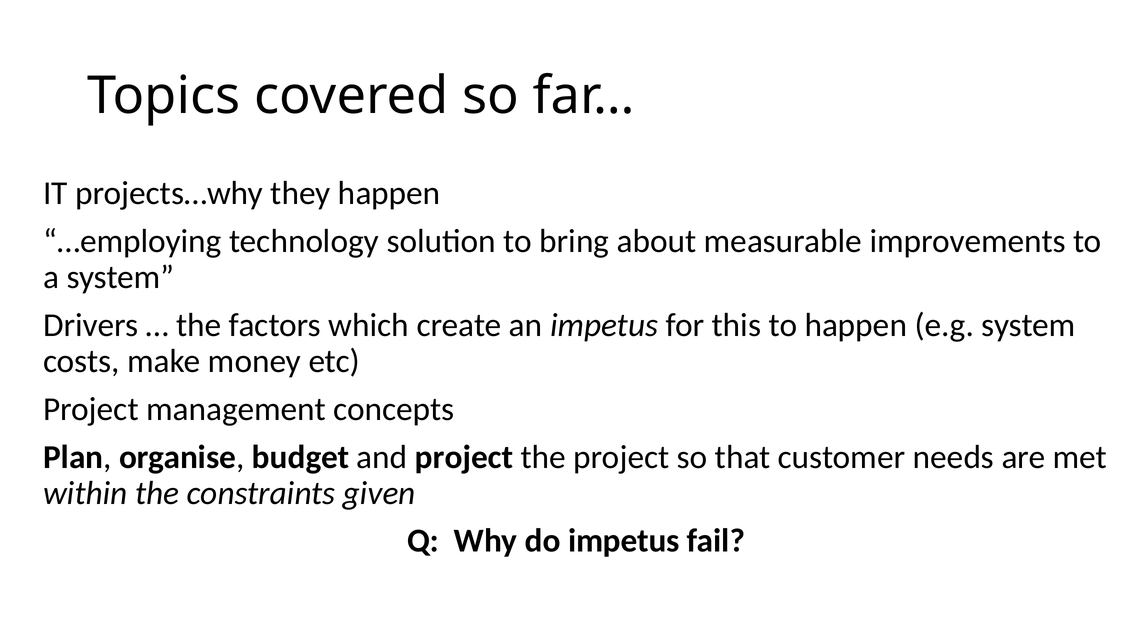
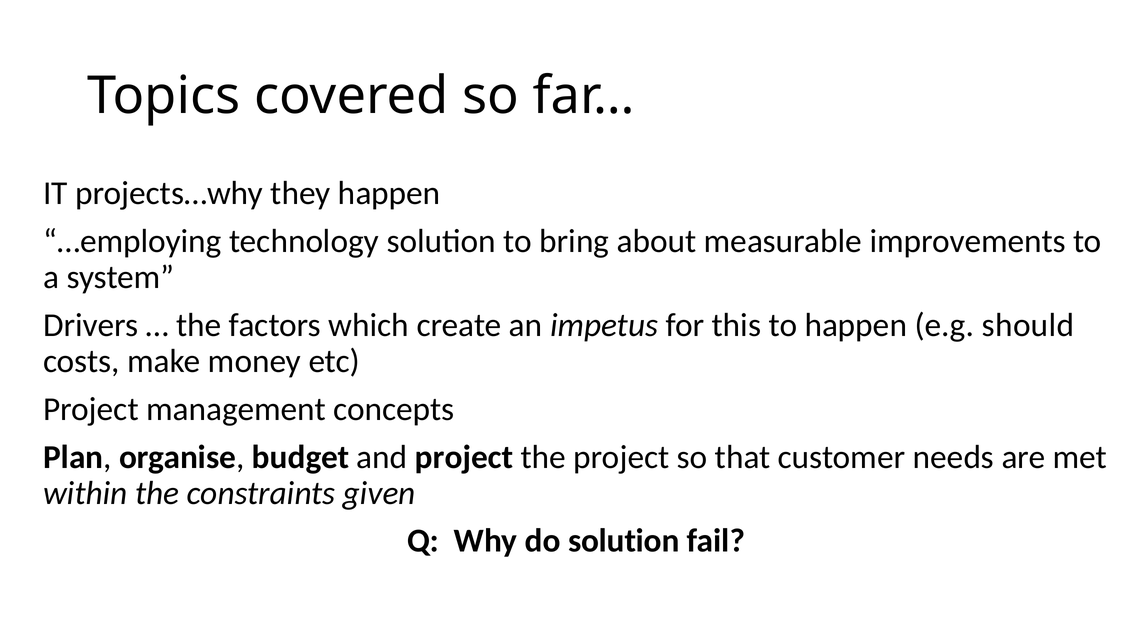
e.g system: system -> should (1028, 325)
do impetus: impetus -> solution (624, 541)
